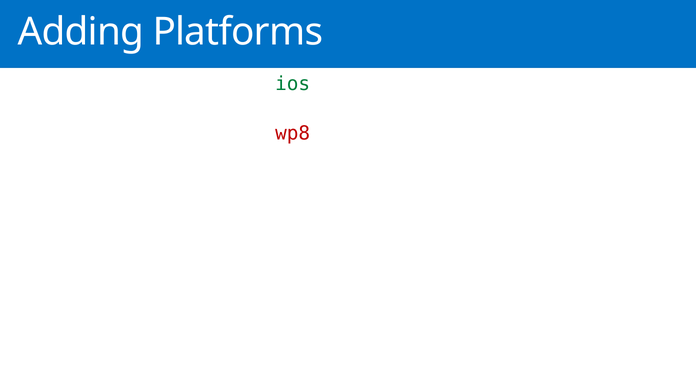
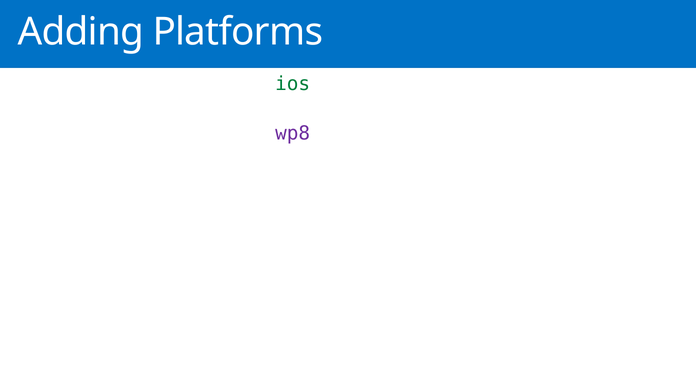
wp8 colour: red -> purple (293, 133)
